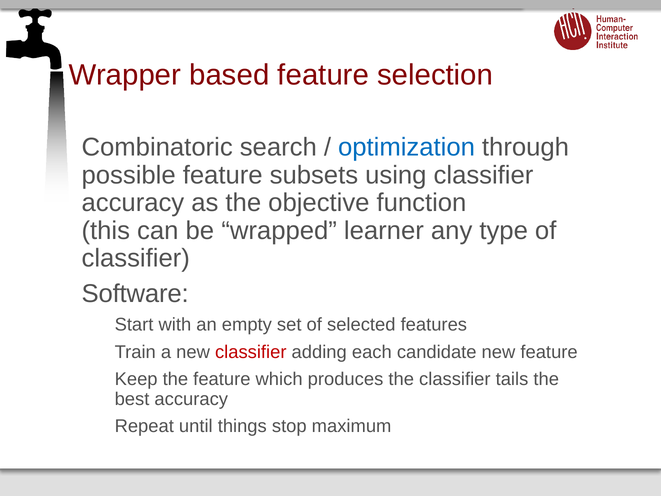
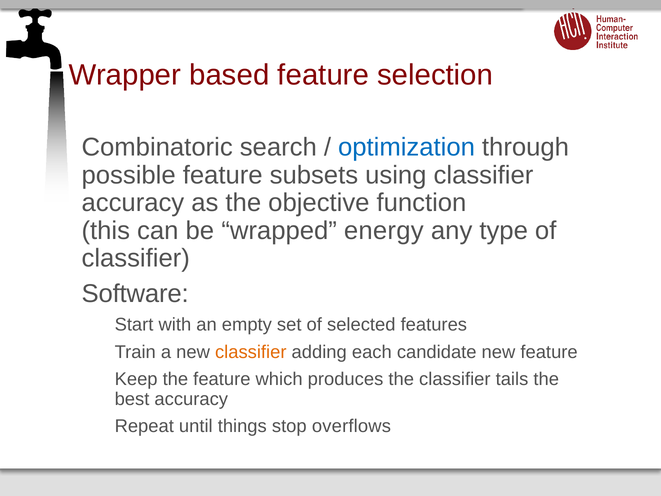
learner: learner -> energy (384, 231)
classifier colour: red -> orange (251, 352)
maximum: maximum -> overflows (351, 426)
